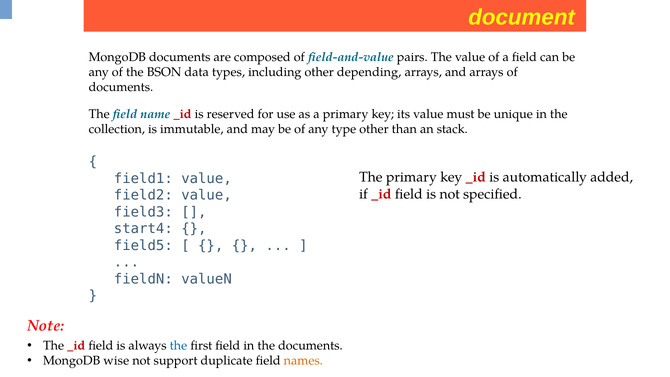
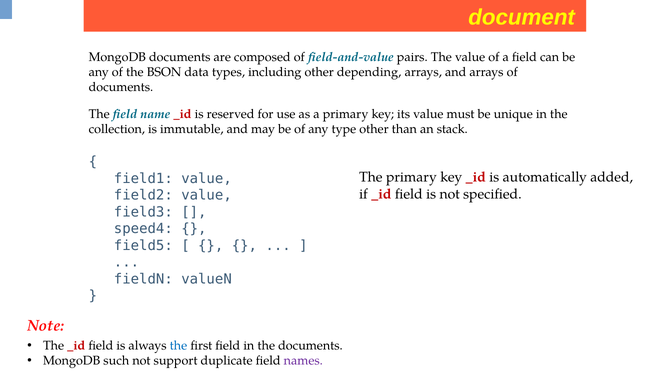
start4: start4 -> speed4 (143, 229)
wise: wise -> such (116, 361)
names colour: orange -> purple (303, 361)
